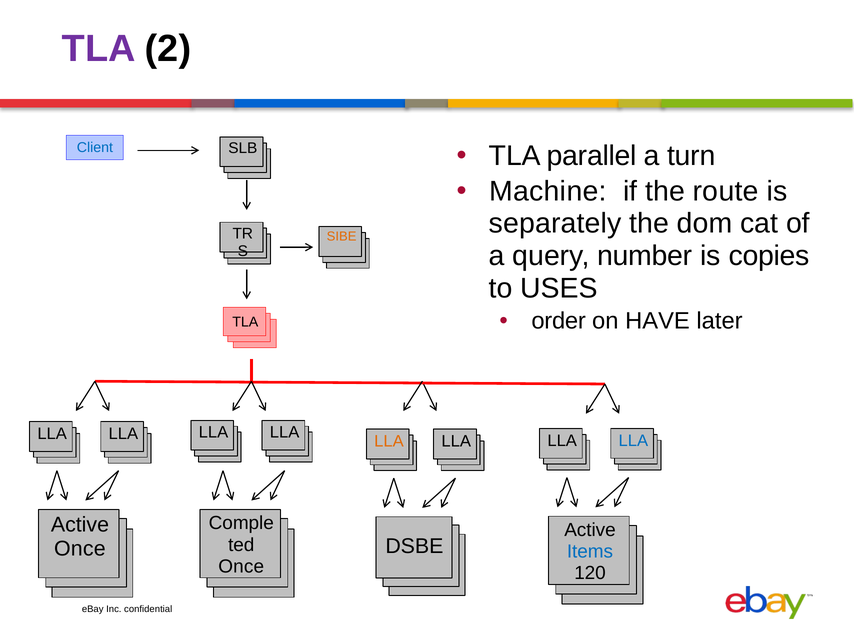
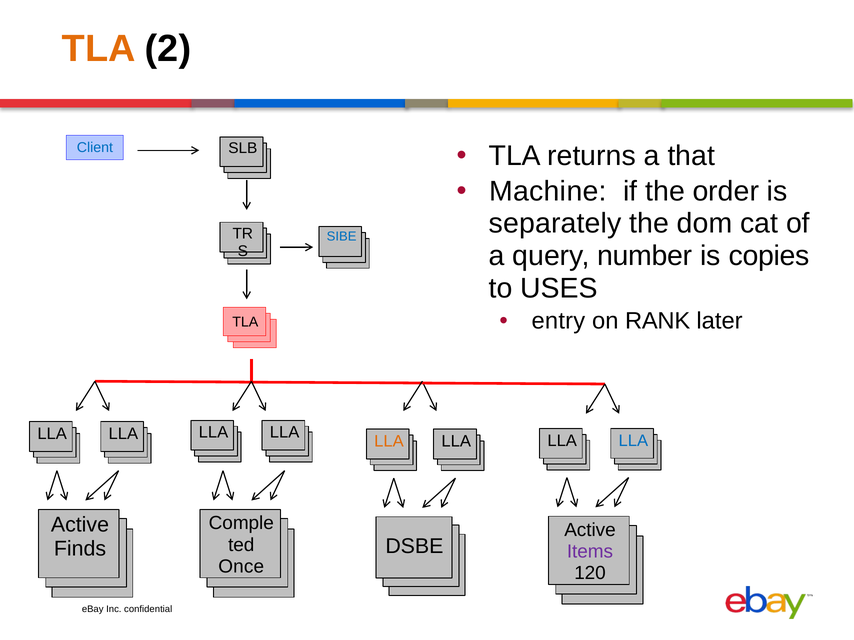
TLA colour: purple -> orange (99, 49)
parallel: parallel -> returns (592, 156)
turn: turn -> that (691, 156)
route: route -> order (726, 191)
SIBE colour: orange -> blue (342, 237)
order: order -> entry (558, 321)
HAVE: HAVE -> RANK (658, 321)
Once: Once -> Finds (80, 549)
Items colour: blue -> purple (590, 552)
